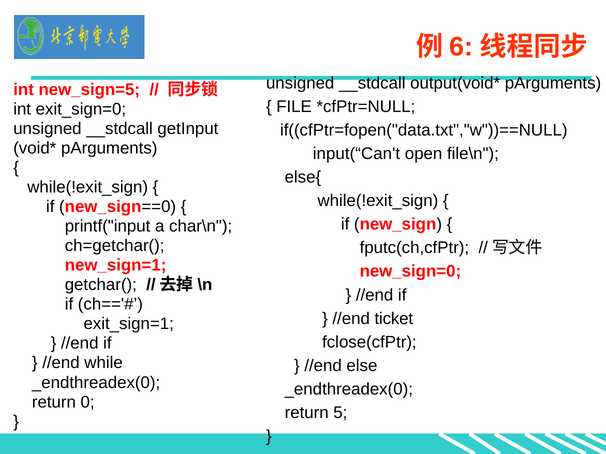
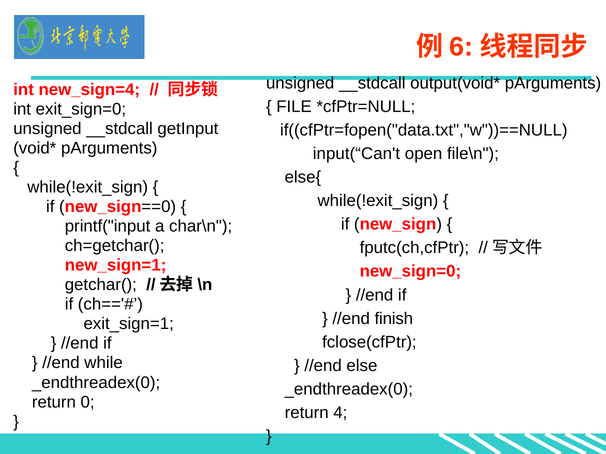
new_sign=5: new_sign=5 -> new_sign=4 (89, 90)
ticket: ticket -> finish (394, 319)
5: 5 -> 4 (340, 413)
